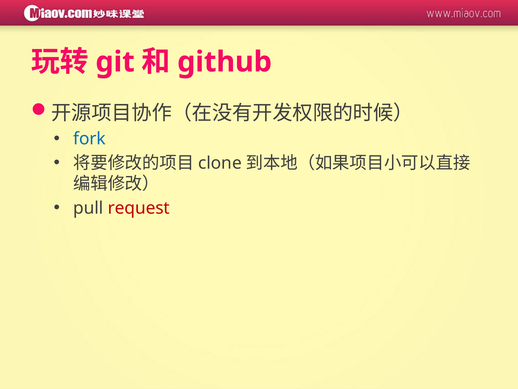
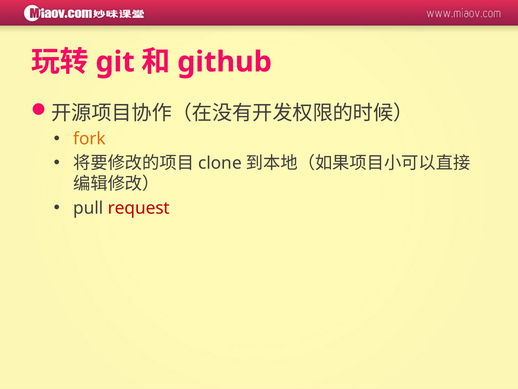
fork colour: blue -> orange (90, 139)
